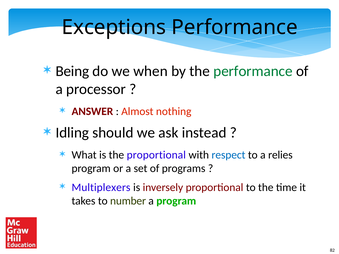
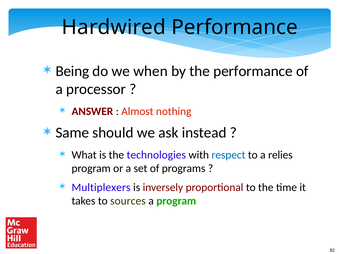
Exceptions: Exceptions -> Hardwired (114, 27)
performance colour: green -> black (253, 71)
Idling: Idling -> Same (72, 133)
the proportional: proportional -> technologies (156, 155)
number: number -> sources (128, 201)
